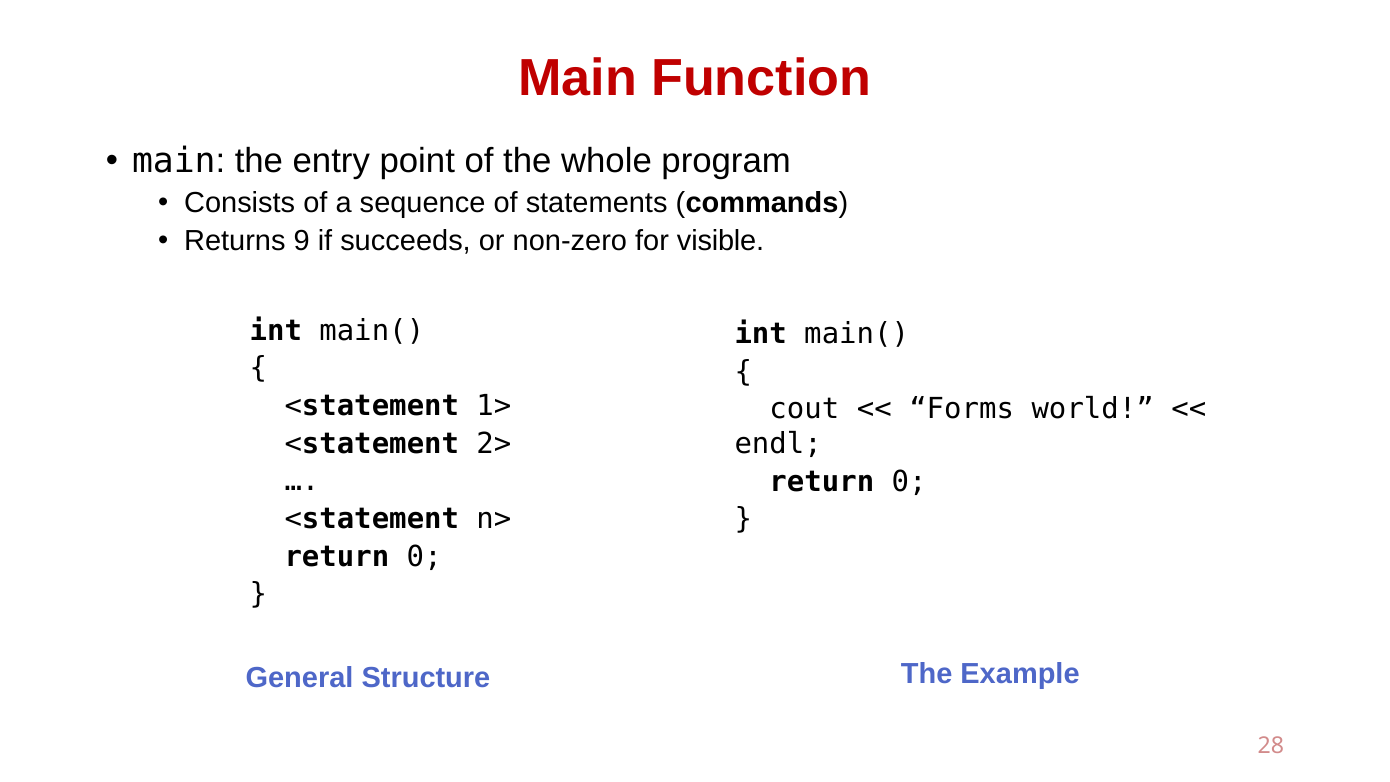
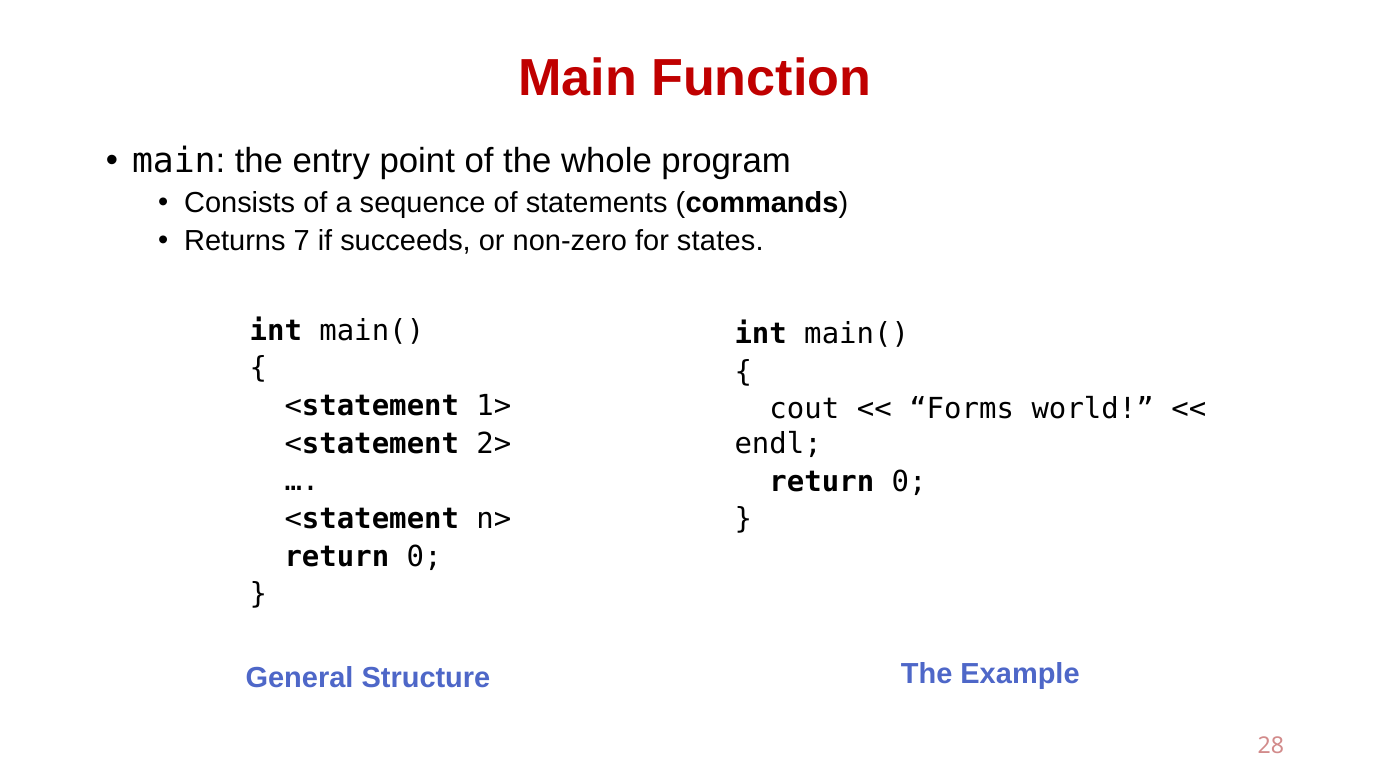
9: 9 -> 7 (302, 241)
visible: visible -> states (720, 241)
